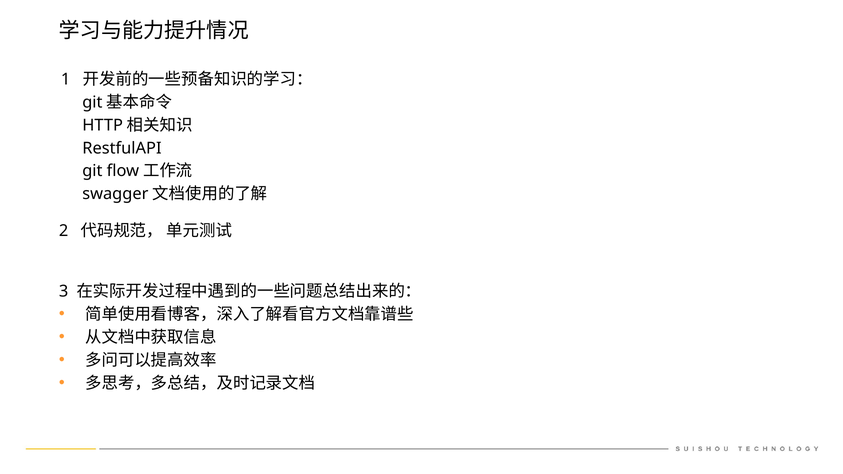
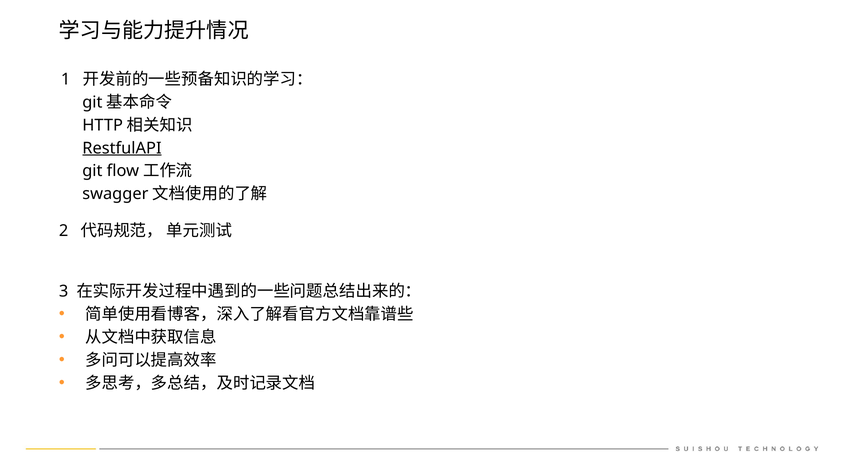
RestfulAPI underline: none -> present (122, 148)
